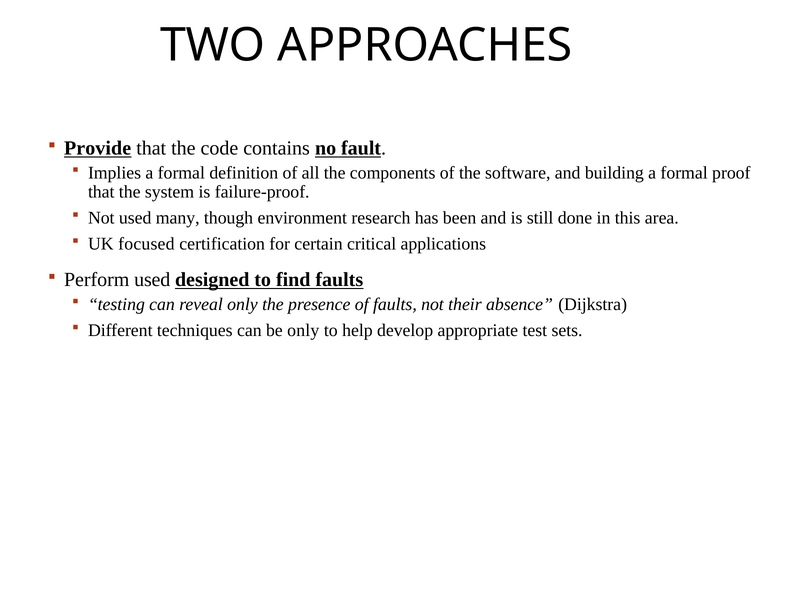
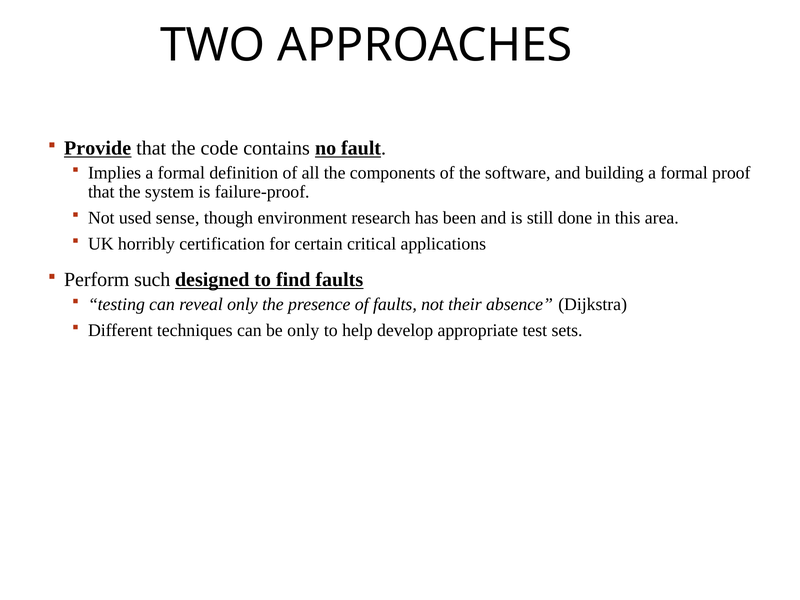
many: many -> sense (178, 218)
focused: focused -> horribly (146, 244)
Perform used: used -> such (152, 280)
